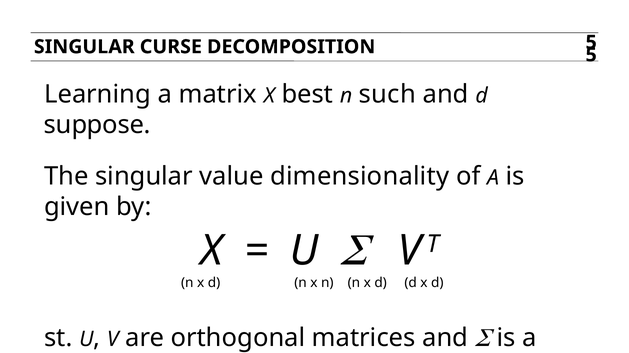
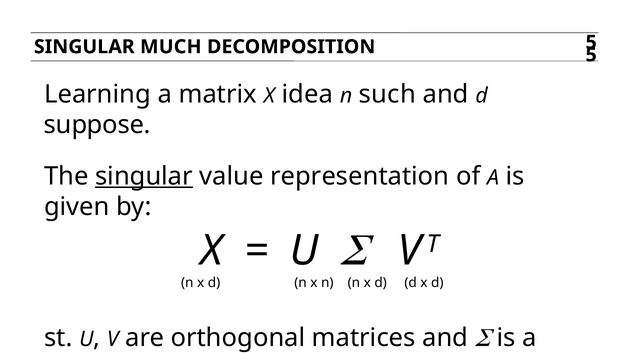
CURSE: CURSE -> MUCH (171, 47)
best: best -> idea (307, 94)
singular underline: none -> present (144, 176)
dimensionality: dimensionality -> representation (360, 176)
